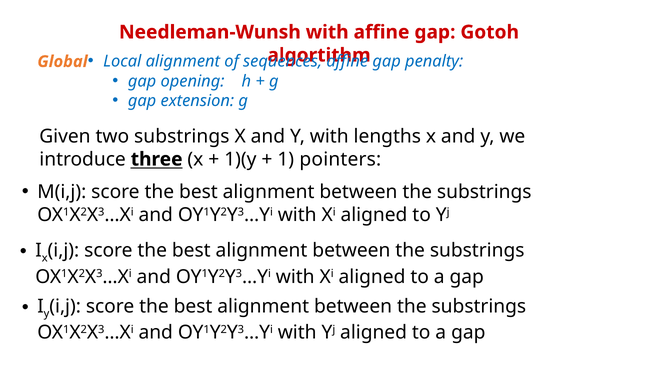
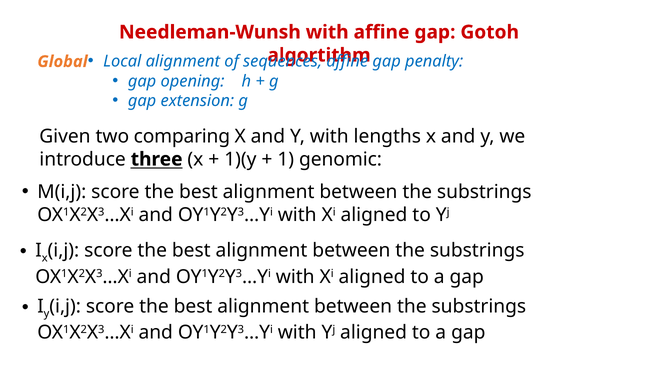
two substrings: substrings -> comparing (182, 136)
pointers: pointers -> genomic (341, 159)
